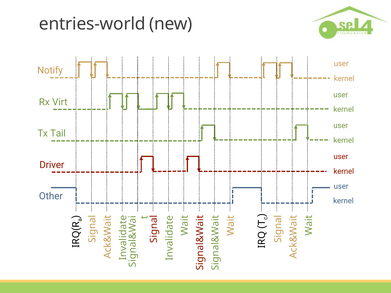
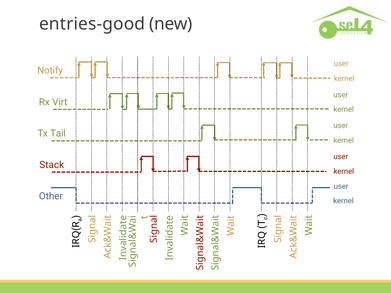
entries-world: entries-world -> entries-good (92, 24)
Driver: Driver -> Stack (52, 165)
